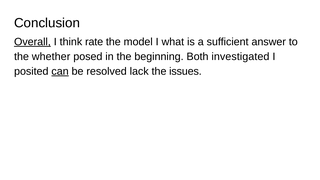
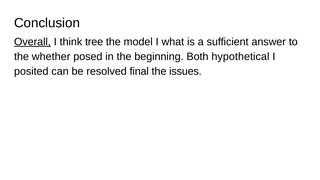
rate: rate -> tree (94, 42)
investigated: investigated -> hypothetical (240, 57)
can underline: present -> none (60, 71)
lack: lack -> final (139, 71)
